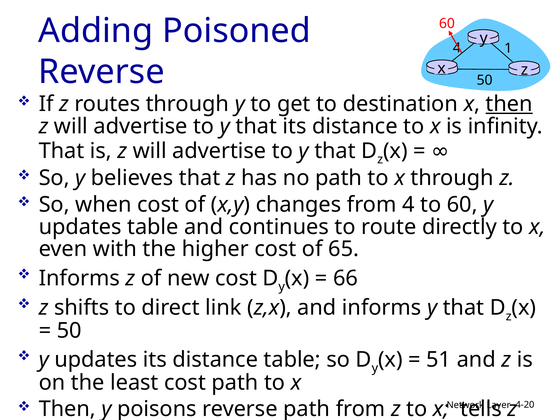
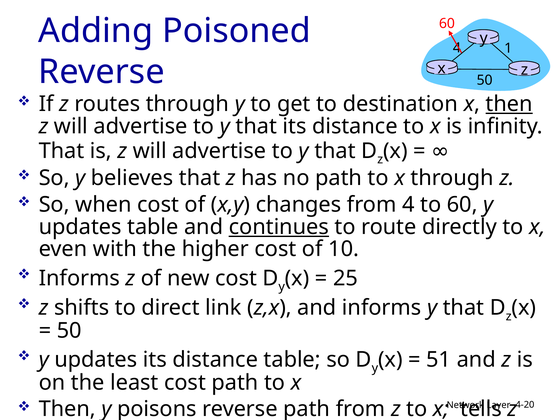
continues underline: none -> present (279, 227)
65: 65 -> 10 (344, 249)
66: 66 -> 25 (345, 278)
